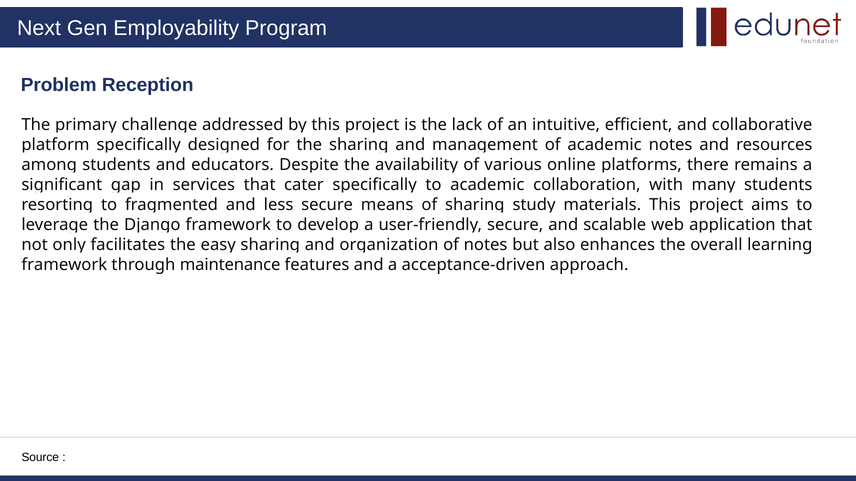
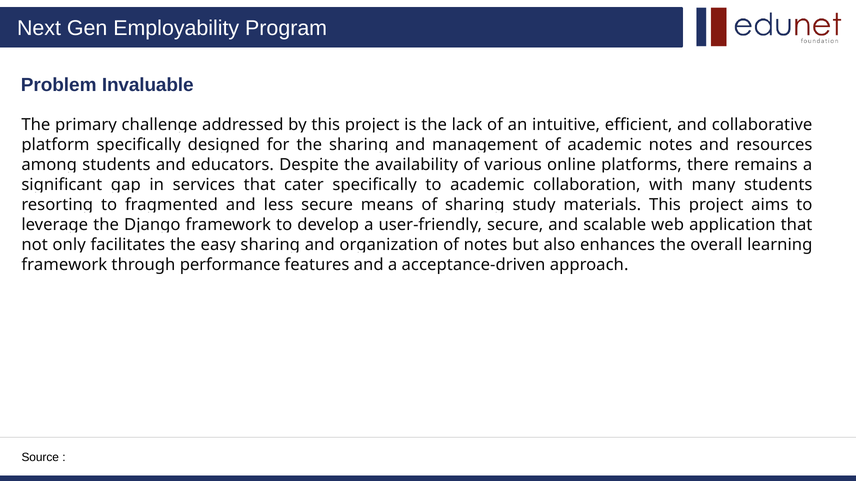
Reception: Reception -> Invaluable (148, 85)
maintenance: maintenance -> performance (230, 265)
